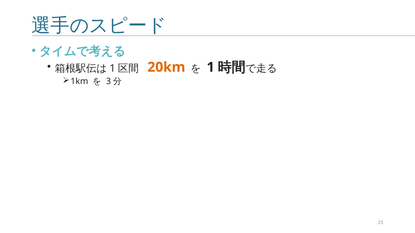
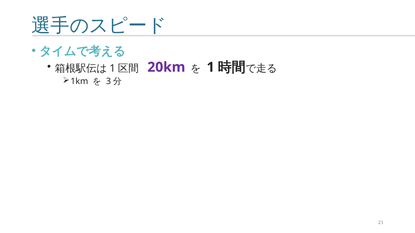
20km colour: orange -> purple (166, 67)
